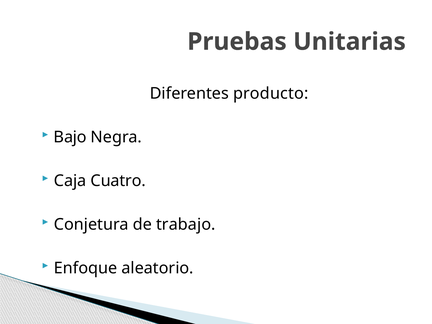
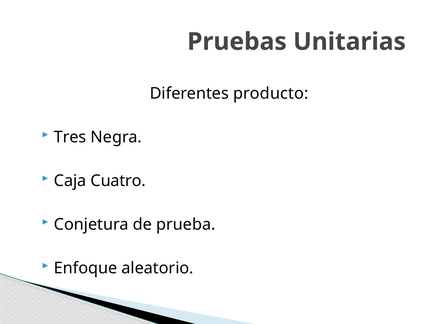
Bajo: Bajo -> Tres (70, 137)
trabajo: trabajo -> prueba (186, 224)
